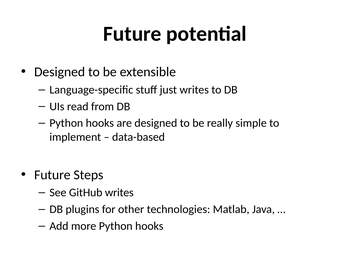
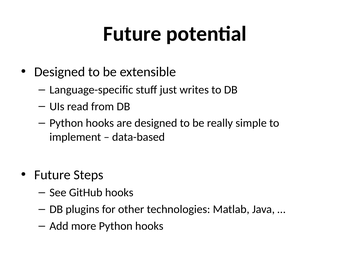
GitHub writes: writes -> hooks (119, 193)
